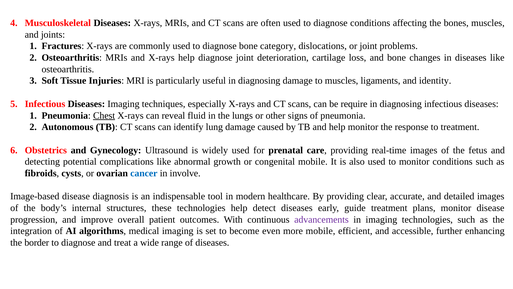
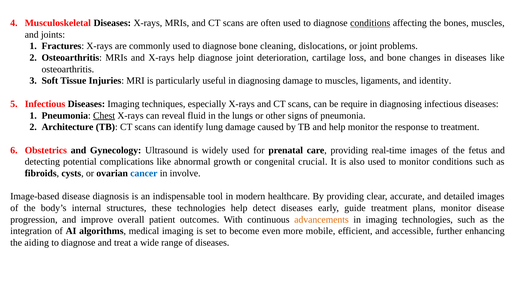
conditions underline: none -> present (370, 23)
category: category -> cleaning (278, 46)
Autonomous: Autonomous -> Architecture (68, 127)
congenital mobile: mobile -> crucial (313, 161)
advancements colour: purple -> orange (321, 219)
border: border -> aiding (37, 242)
